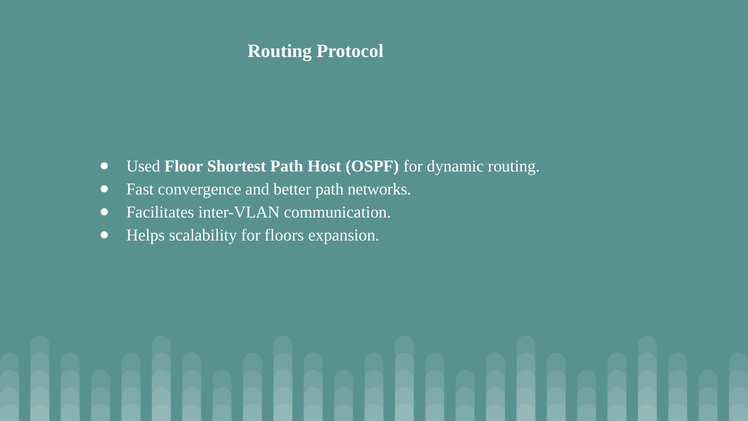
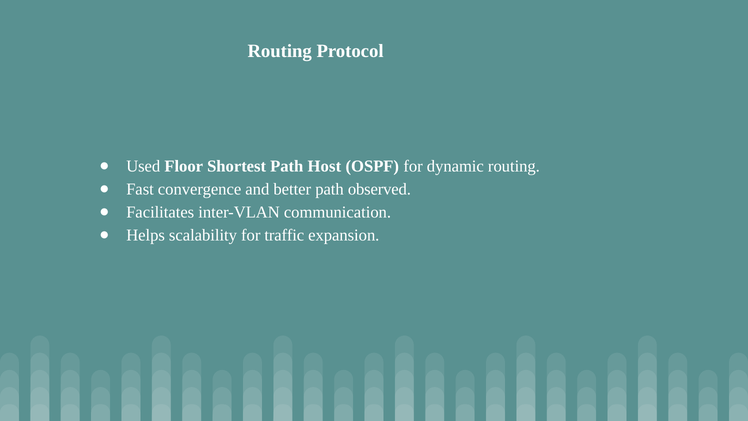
networks: networks -> observed (379, 189)
floors: floors -> traffic (284, 235)
